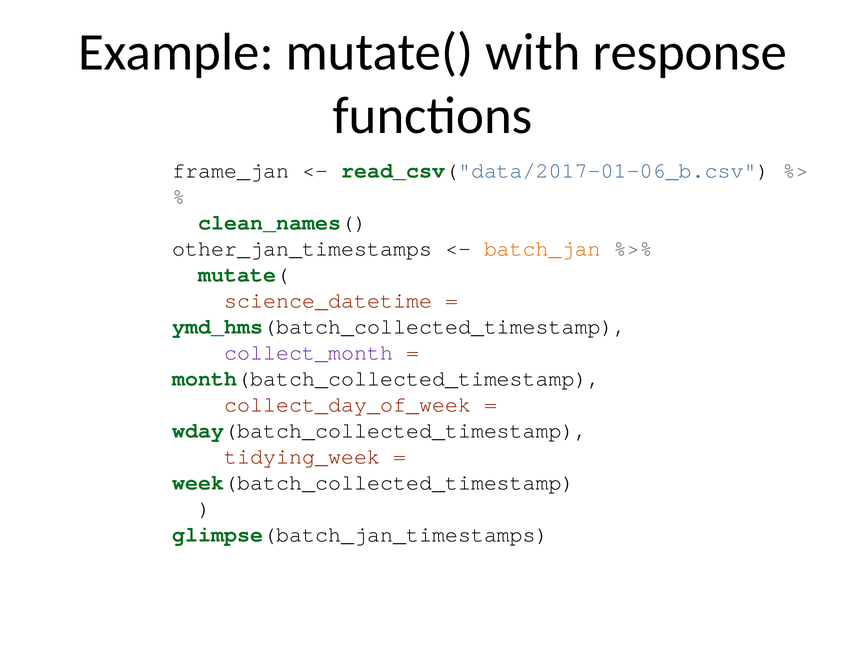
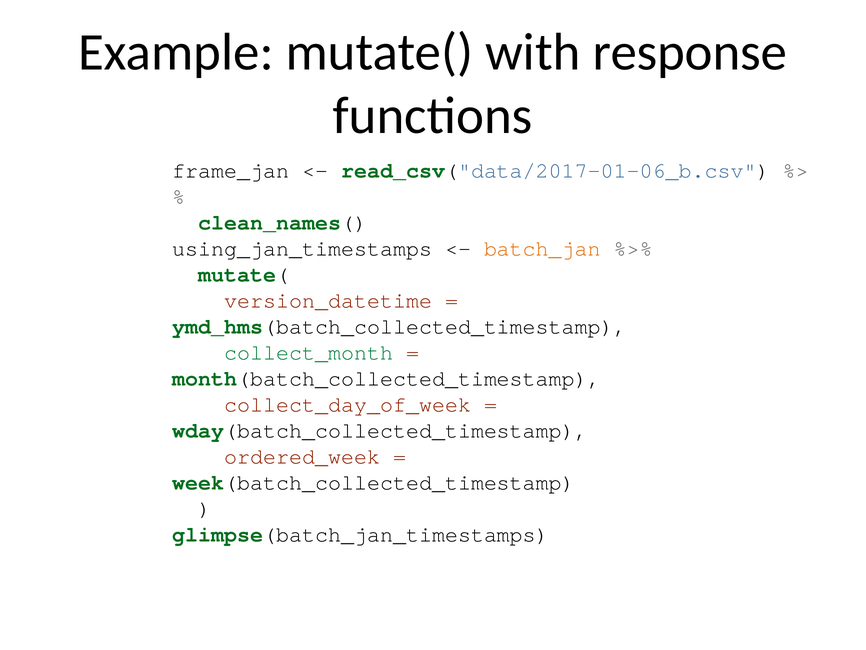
other_jan_timestamps: other_jan_timestamps -> using_jan_timestamps (302, 248)
science_datetime: science_datetime -> version_datetime (328, 300)
collect_month colour: purple -> green (309, 352)
tidying_week: tidying_week -> ordered_week (302, 456)
